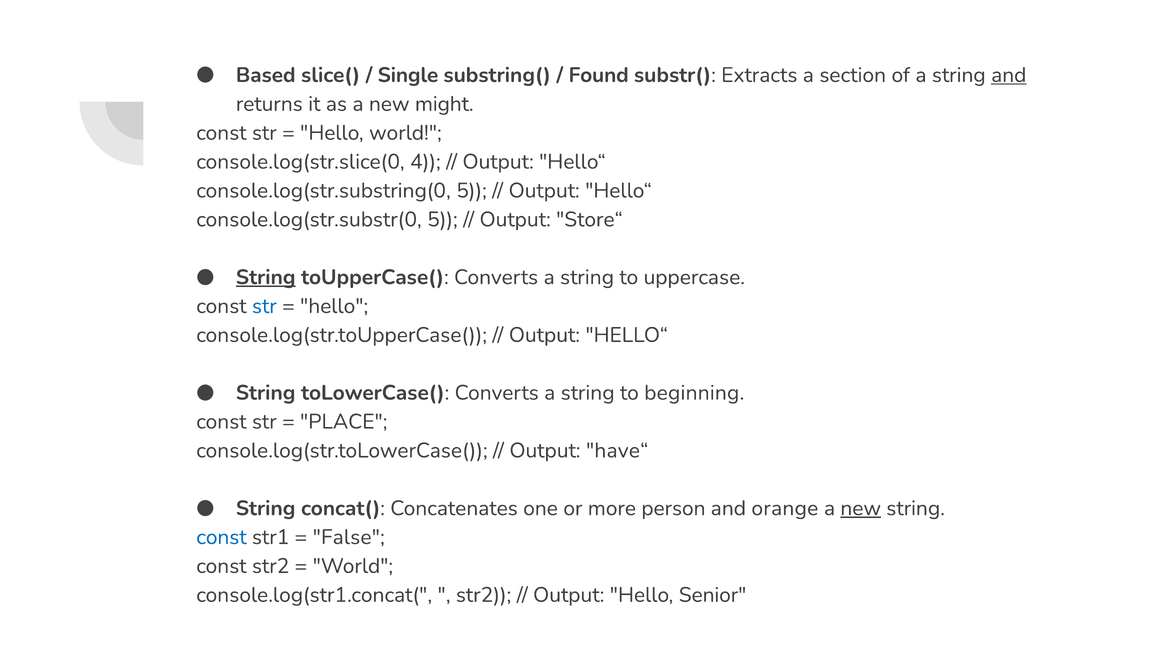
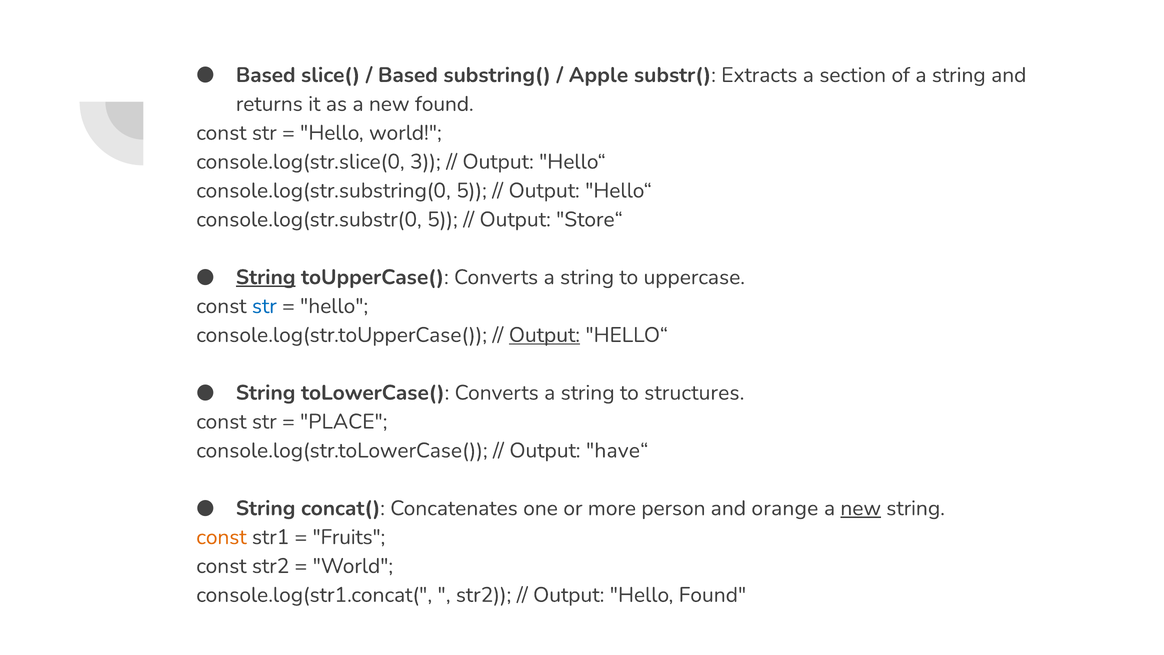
Single: Single -> Based (408, 75)
Found: Found -> Apple (598, 75)
and underline: present -> none (1009, 75)
new might: might -> found (444, 104)
4: 4 -> 3 (425, 162)
Output underline: none -> present (544, 335)
beginning: beginning -> structures (694, 393)
const colour: blue -> orange (221, 537)
False: False -> Fruits (349, 537)
Hello Senior: Senior -> Found (712, 595)
